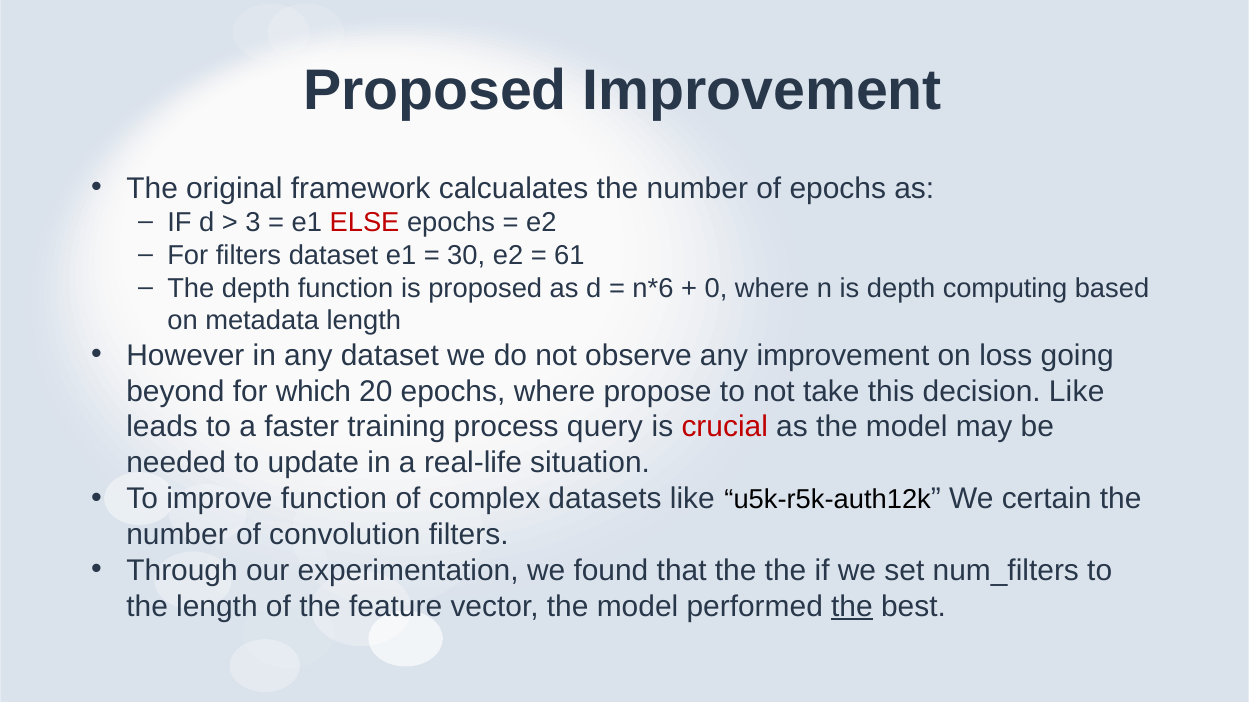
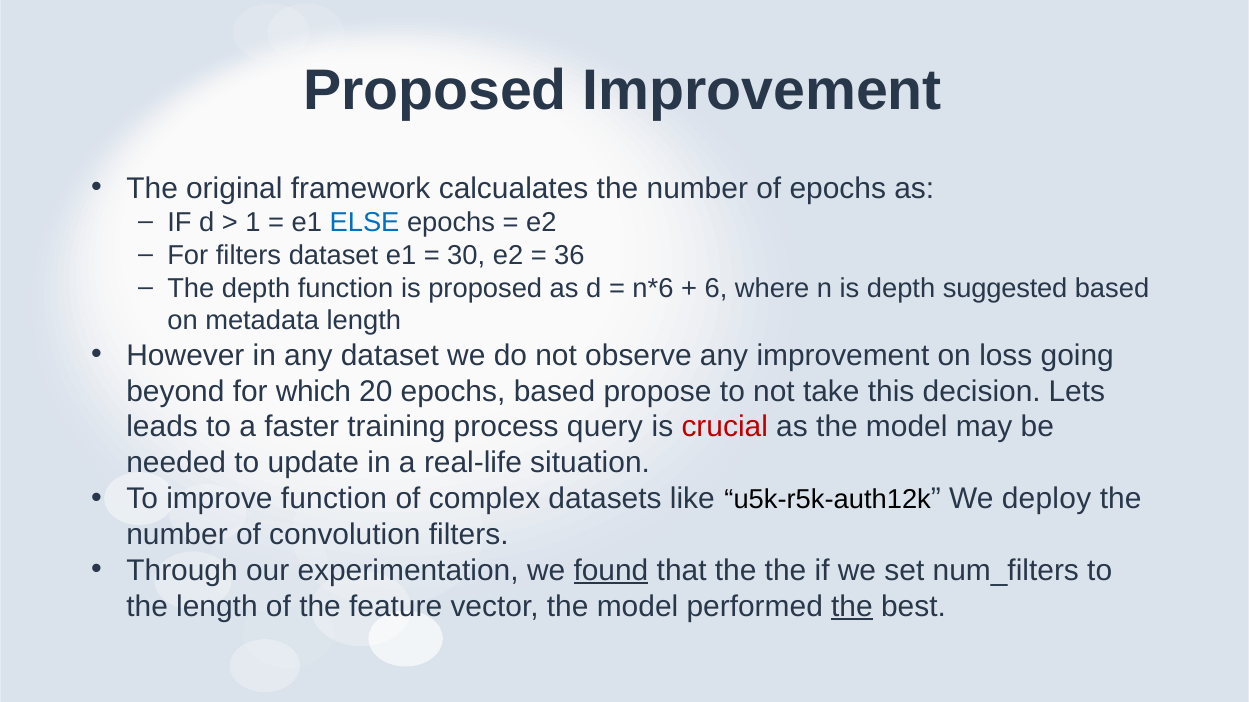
3: 3 -> 1 (253, 223)
ELSE colour: red -> blue (365, 223)
61: 61 -> 36 (569, 256)
0: 0 -> 6 (716, 288)
computing: computing -> suggested (1005, 288)
epochs where: where -> based (554, 392)
decision Like: Like -> Lets (1077, 392)
certain: certain -> deploy (1047, 499)
found underline: none -> present (611, 571)
